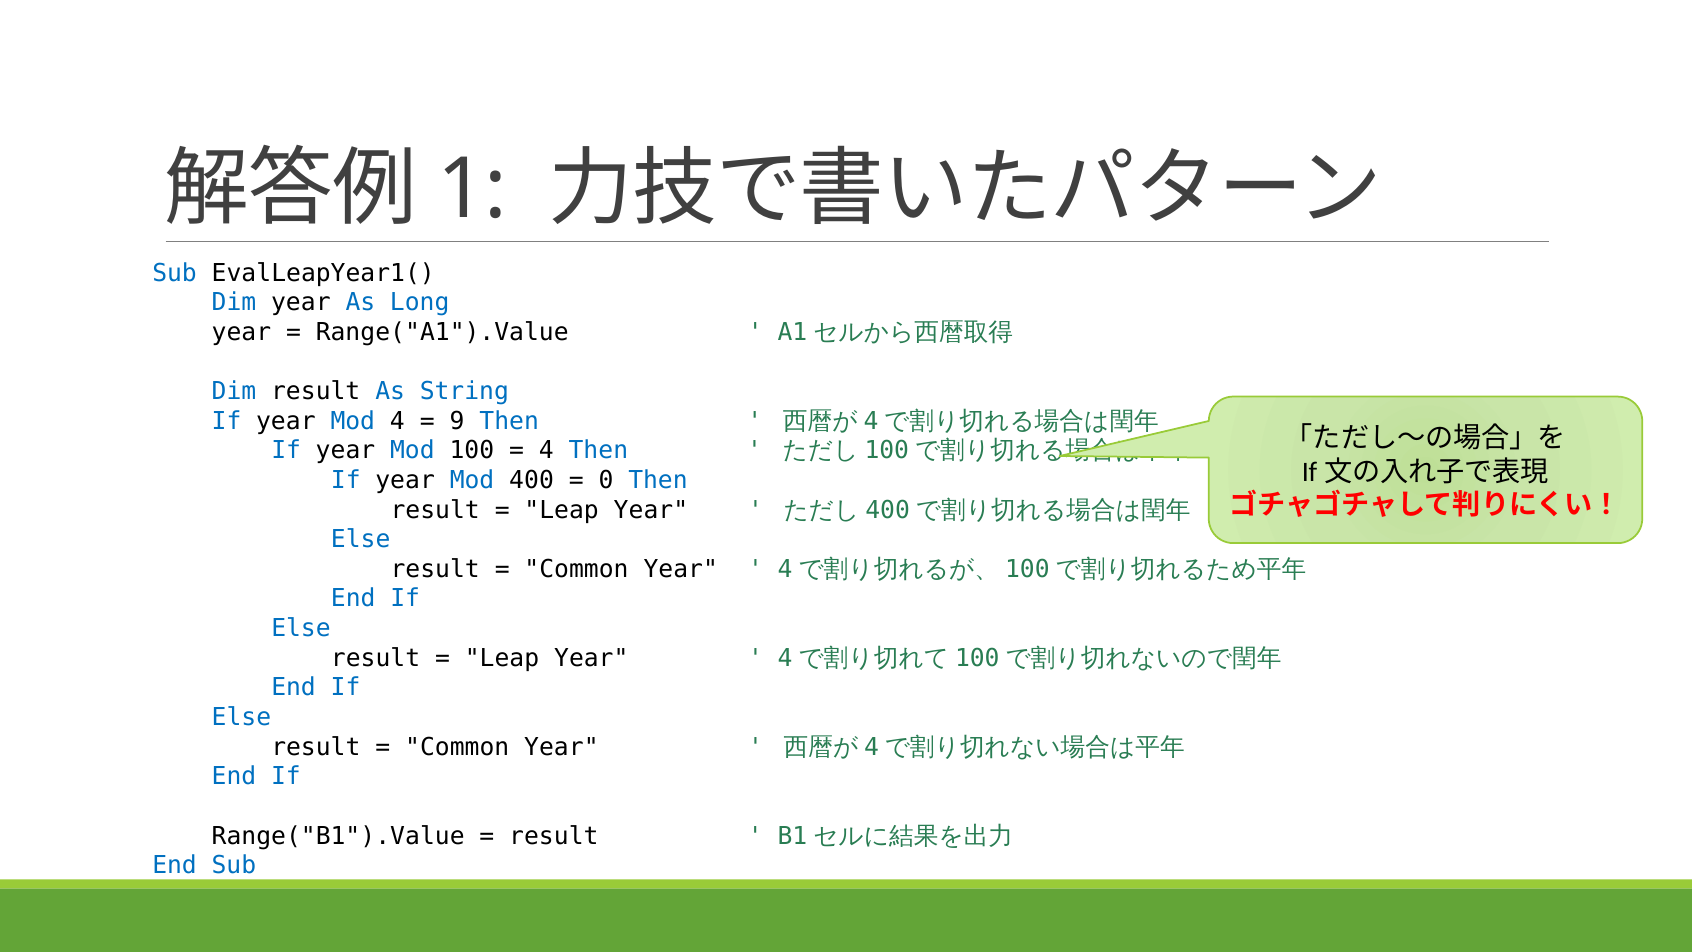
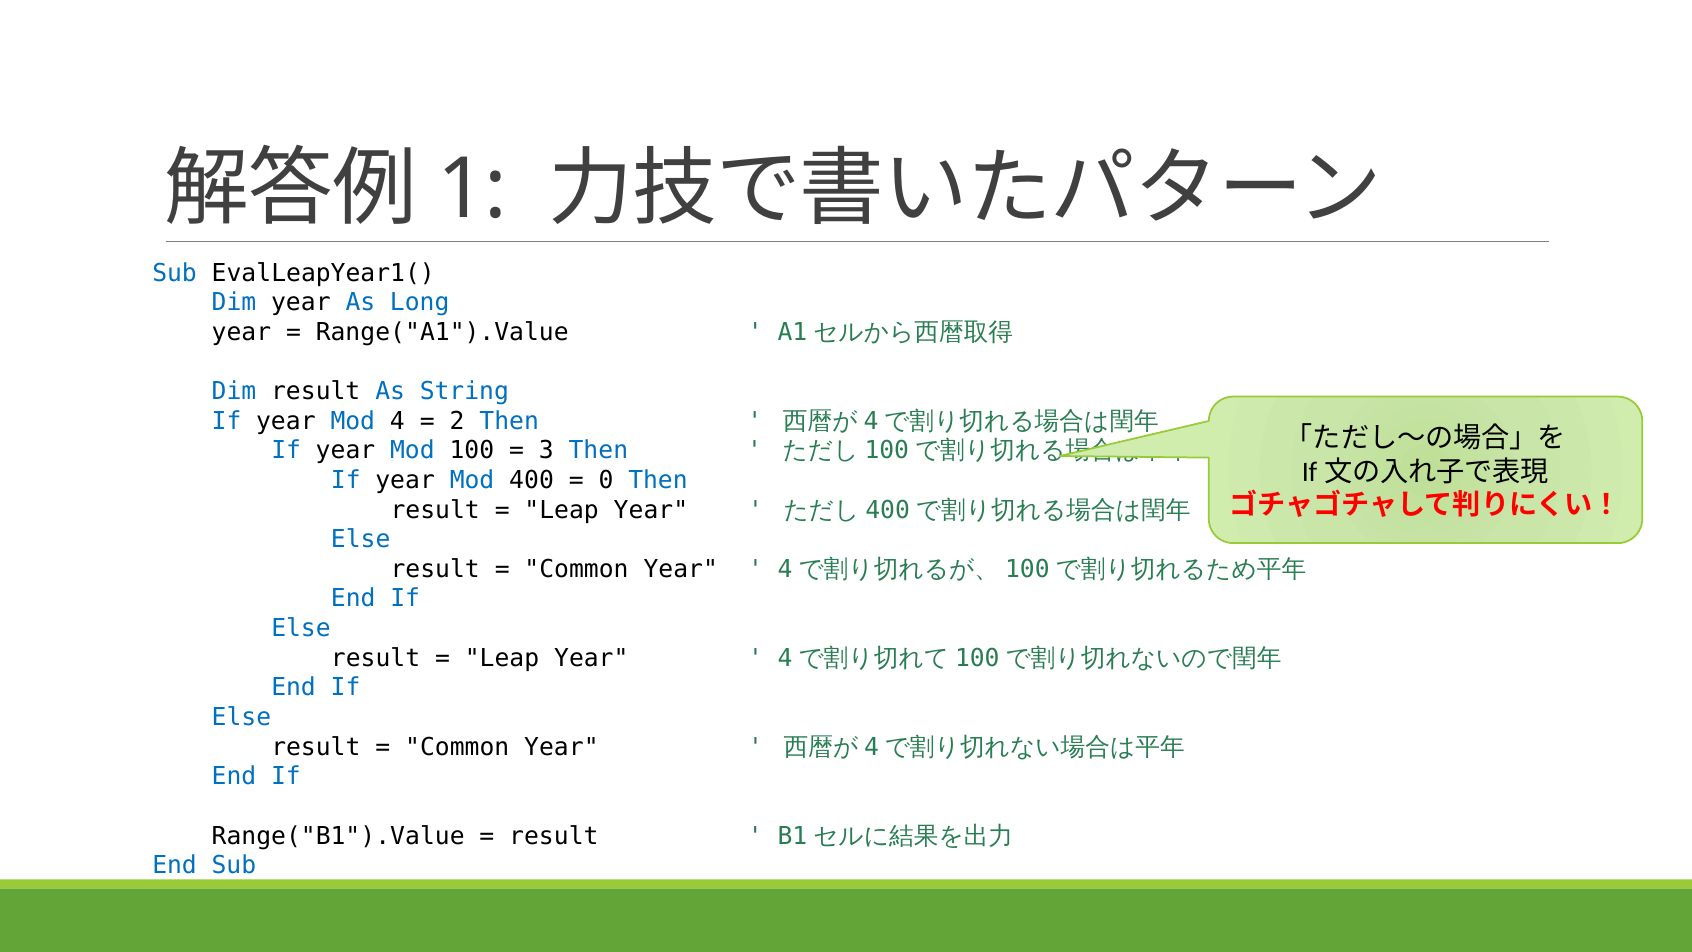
9: 9 -> 2 (457, 421)
4: 4 -> 3 (546, 451)
